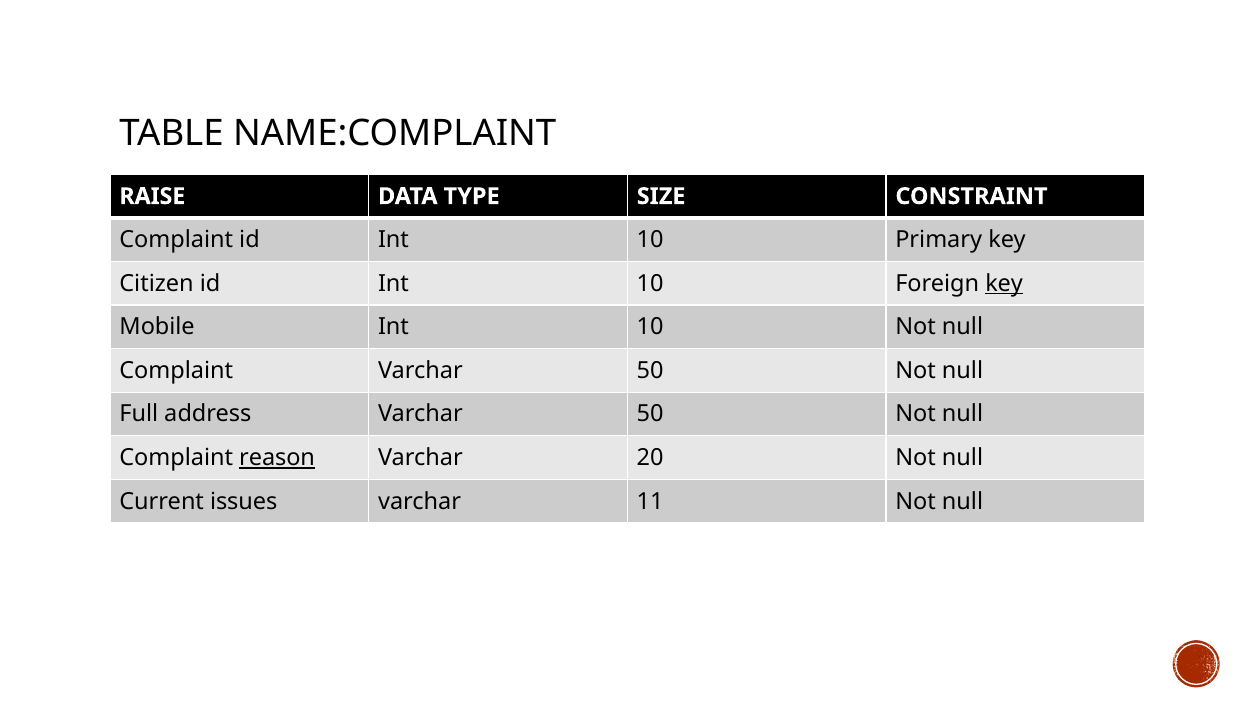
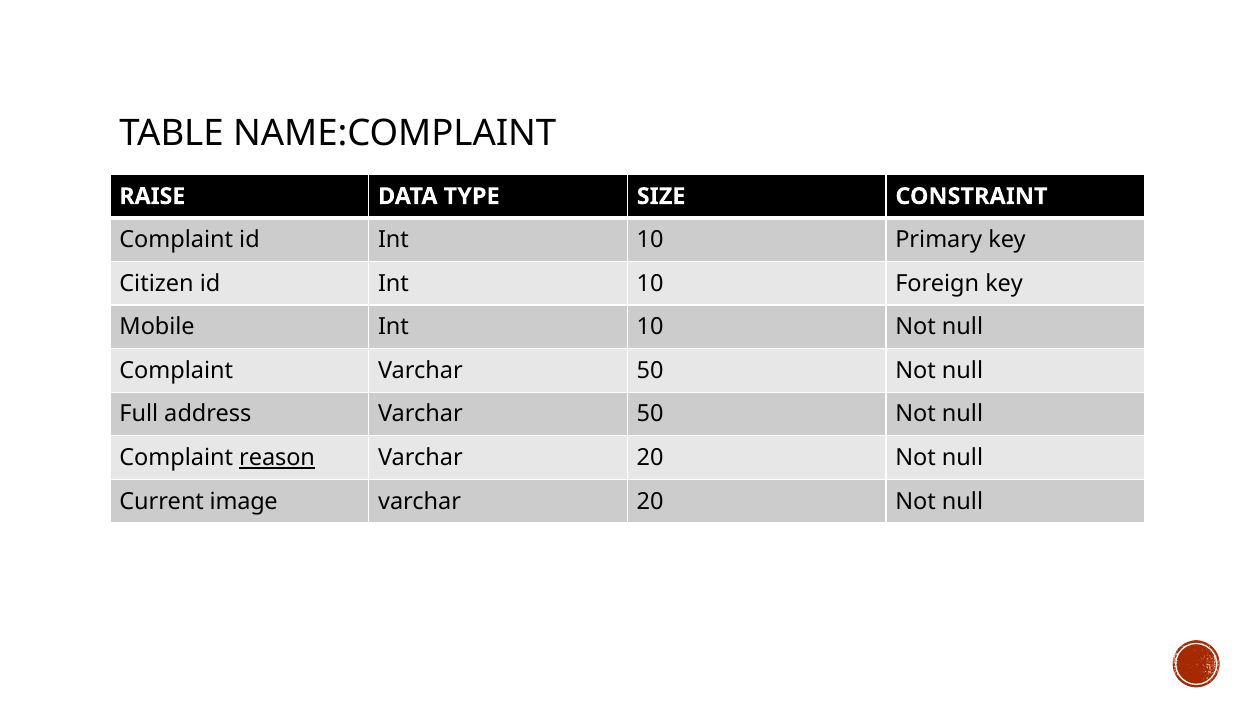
key underline: present -> none (1004, 284)
issues: issues -> image (244, 502)
11: 11 -> 20 (650, 502)
